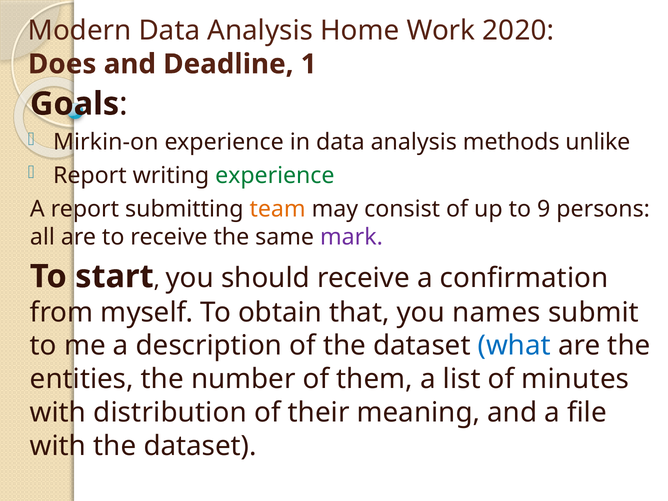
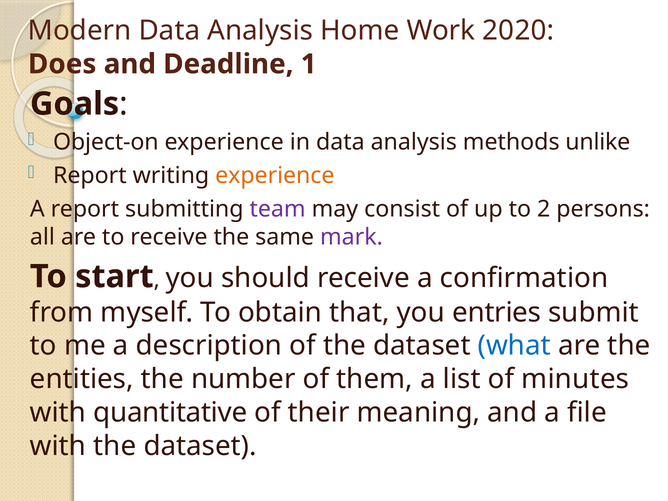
Mirkin-on: Mirkin-on -> Object-on (106, 142)
experience colour: green -> orange (275, 176)
team colour: orange -> purple (278, 209)
9: 9 -> 2 (544, 209)
names: names -> entries (497, 312)
distribution: distribution -> quantitative (170, 413)
